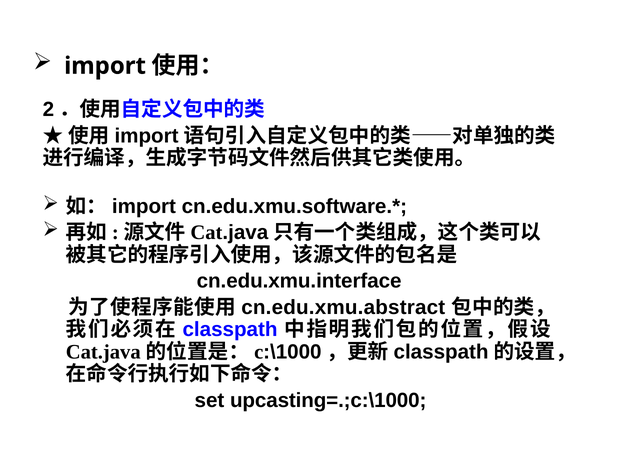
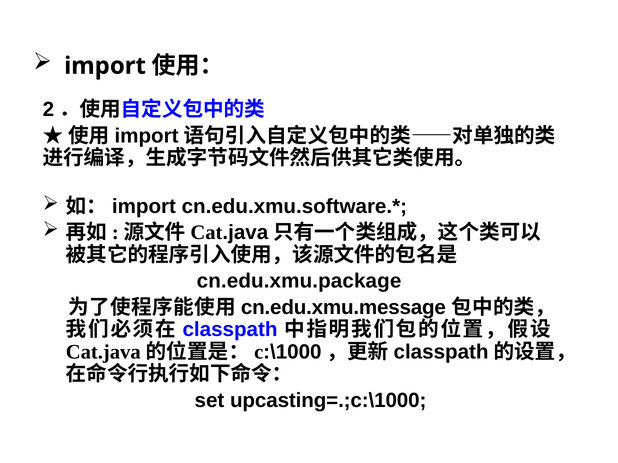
cn.edu.xmu.interface: cn.edu.xmu.interface -> cn.edu.xmu.package (299, 281)
cn.edu.xmu.abstract: cn.edu.xmu.abstract -> cn.edu.xmu.message (343, 308)
